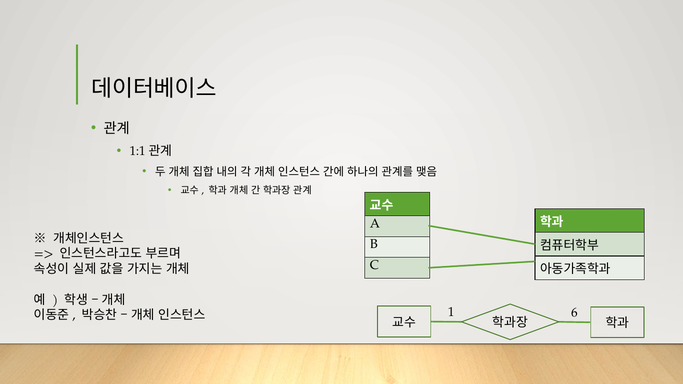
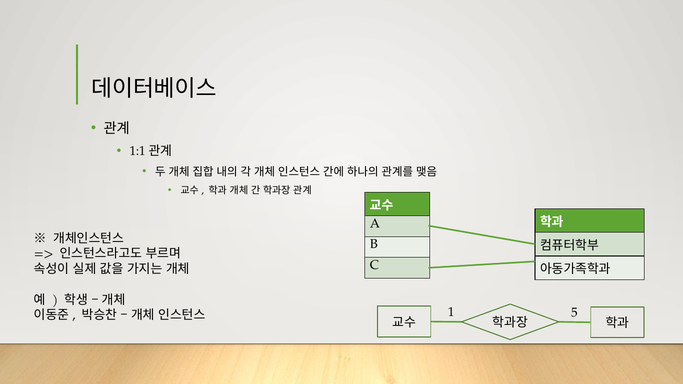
6: 6 -> 5 (574, 313)
